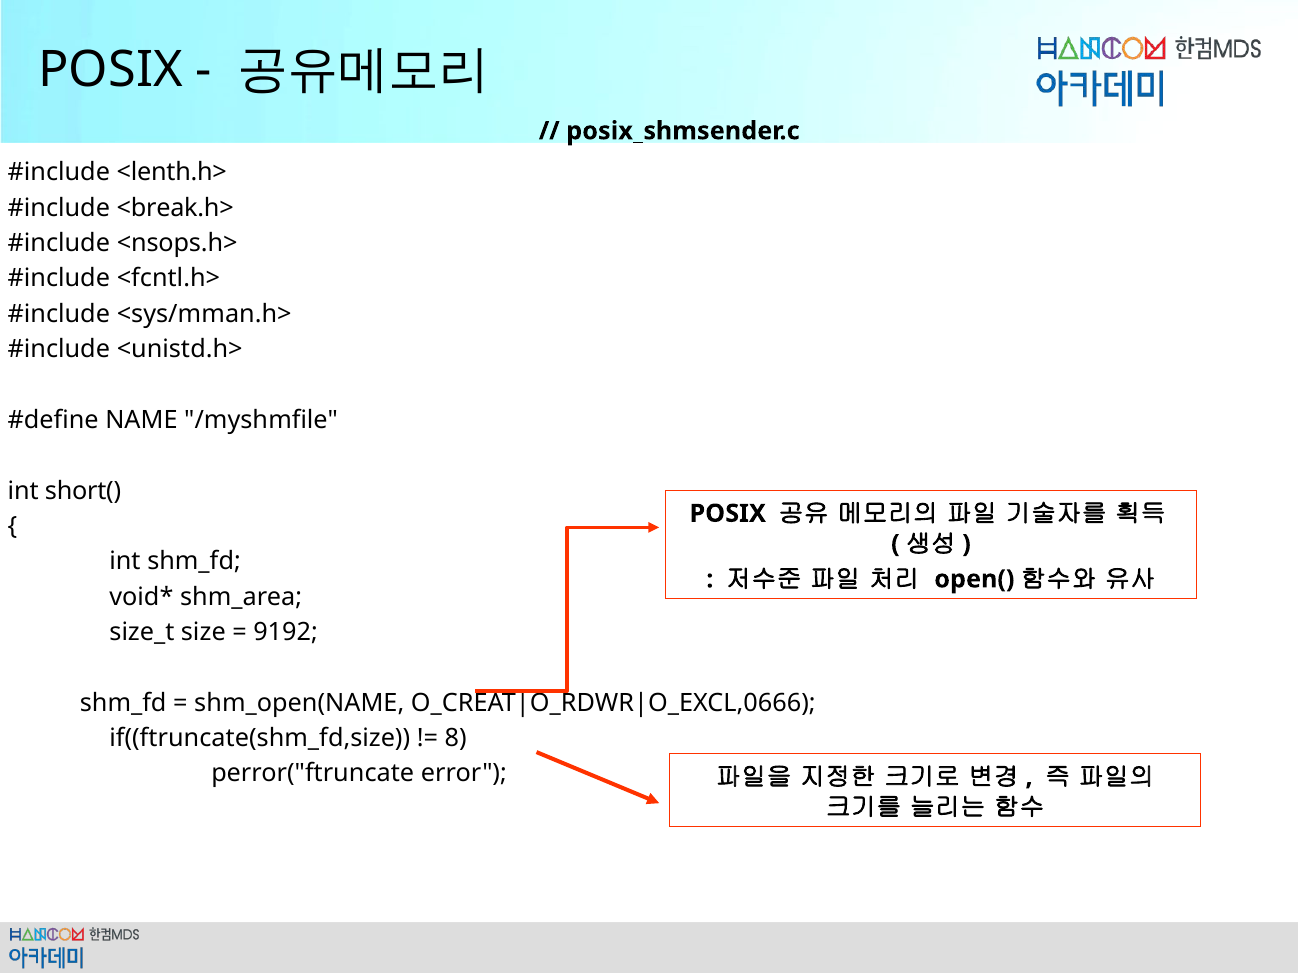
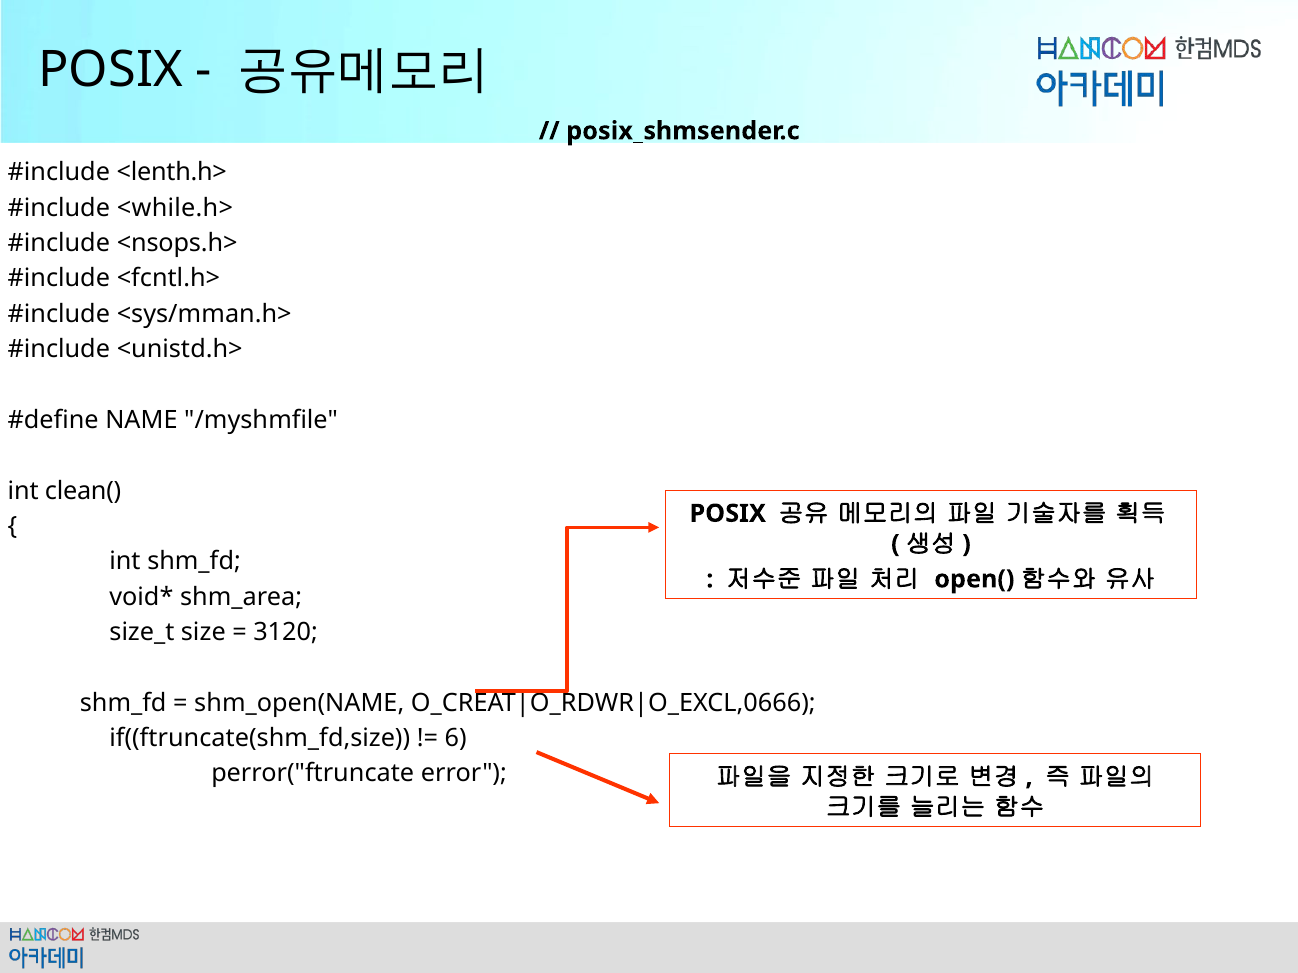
<break.h>: <break.h> -> <while.h> (175, 208)
short(: short( -> clean( (83, 491)
9192: 9192 -> 3120 (286, 632)
8: 8 -> 6 (456, 739)
